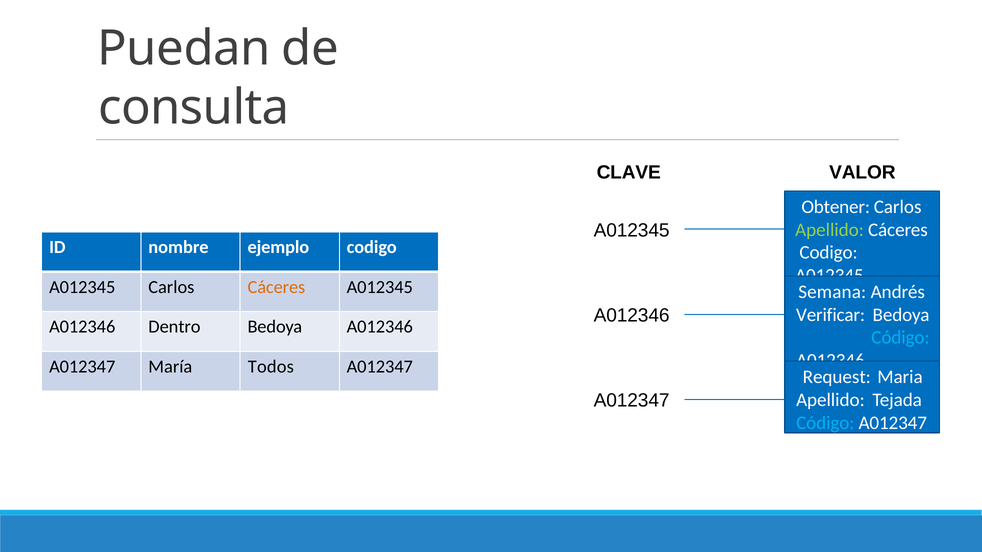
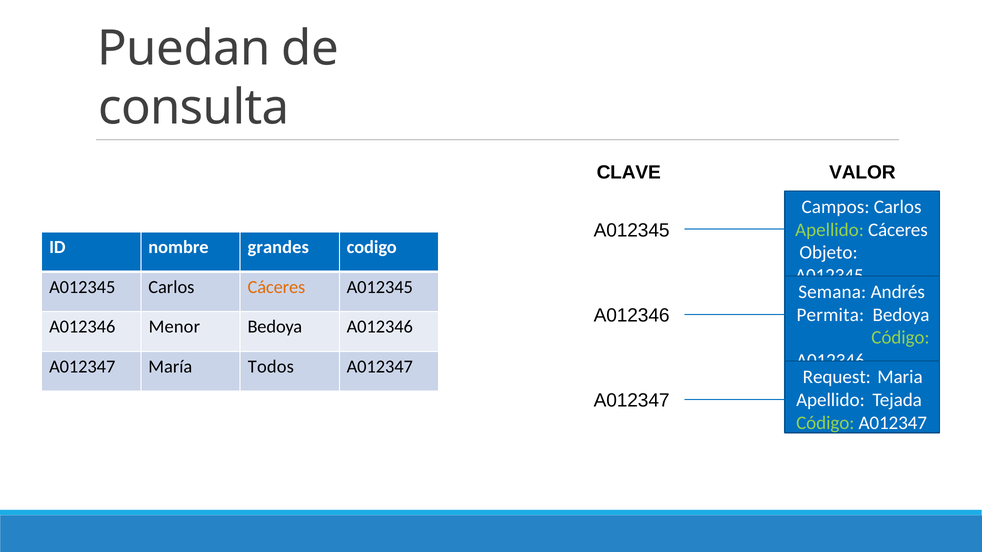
Obtener: Obtener -> Campos (836, 207)
ejemplo: ejemplo -> grandes (278, 247)
Codigo: Codigo -> Objeto (829, 253)
Verificar: Verificar -> Permita (830, 315)
Dentro: Dentro -> Menor (174, 327)
Código colour: light blue -> light green (900, 338)
Código colour: light blue -> light green (825, 423)
